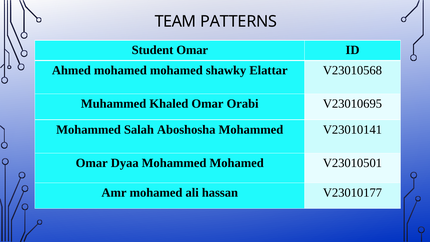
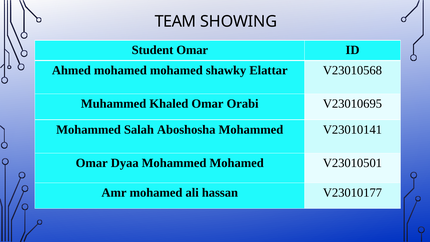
PATTERNS: PATTERNS -> SHOWING (239, 22)
